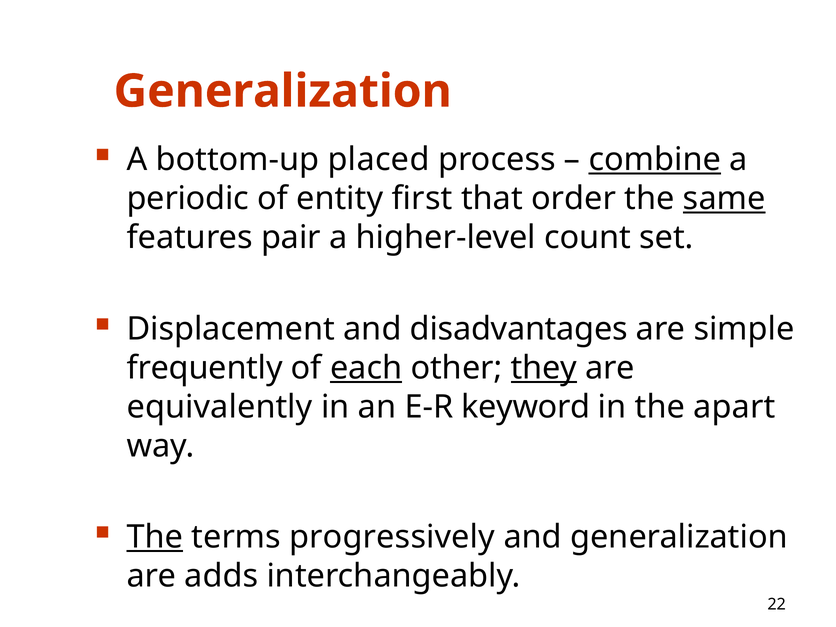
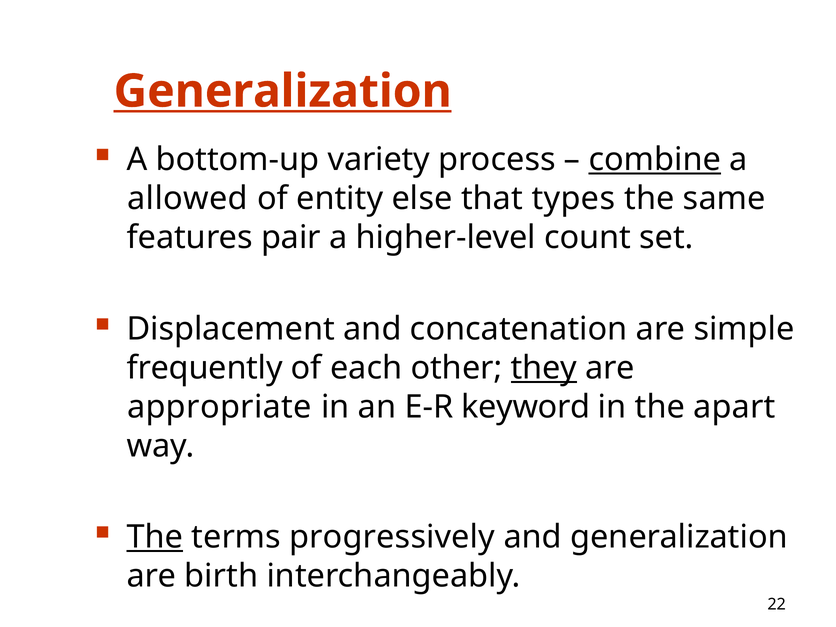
Generalization underline: none -> present (283, 91)
placed: placed -> variety (379, 160)
periodic: periodic -> allowed (188, 199)
first: first -> else (422, 199)
order: order -> types (573, 199)
same underline: present -> none (724, 199)
disadvantages: disadvantages -> concatenation (519, 329)
each underline: present -> none (366, 368)
equivalently: equivalently -> appropriate (219, 407)
adds: adds -> birth (221, 576)
